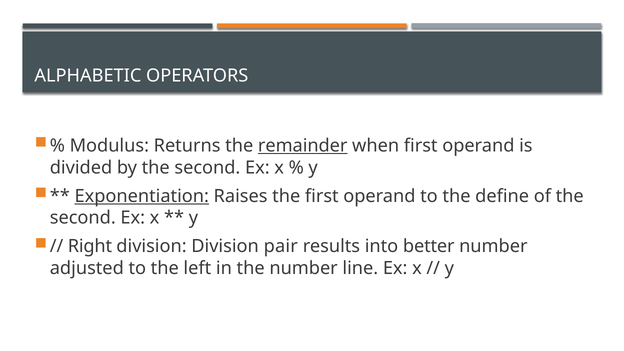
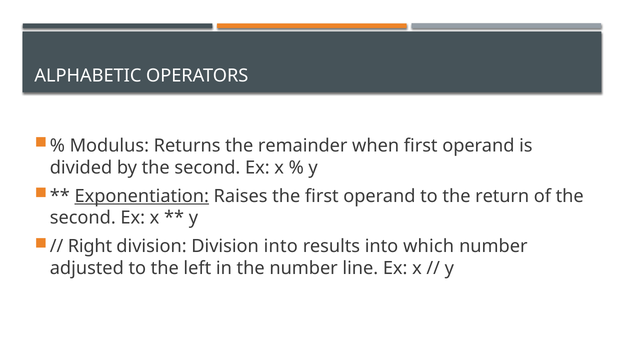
remainder underline: present -> none (303, 146)
define: define -> return (502, 196)
Division pair: pair -> into (281, 246)
better: better -> which (429, 246)
